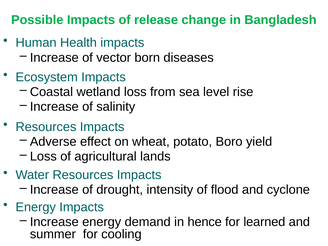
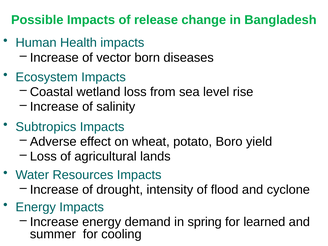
Resources: Resources -> Subtropics (46, 127)
hence: hence -> spring (205, 222)
